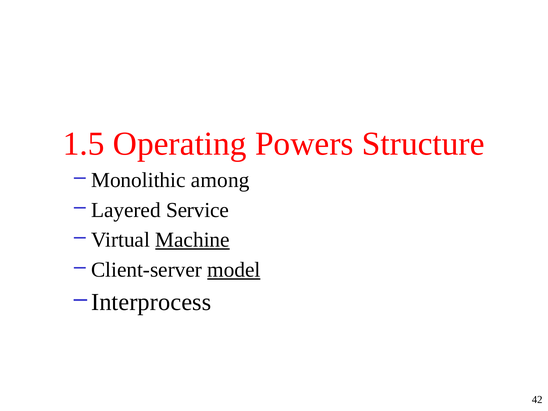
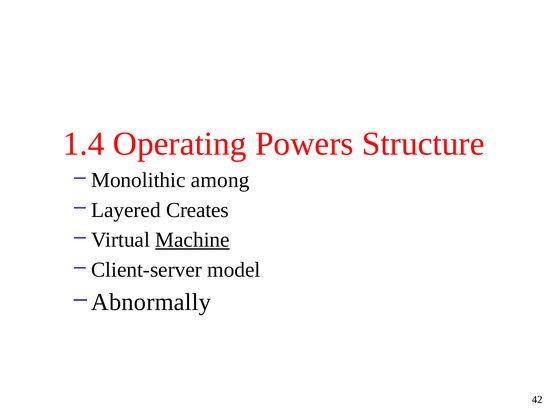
1.5: 1.5 -> 1.4 (84, 144)
Service: Service -> Creates (197, 210)
model underline: present -> none (234, 270)
Interprocess: Interprocess -> Abnormally (151, 302)
